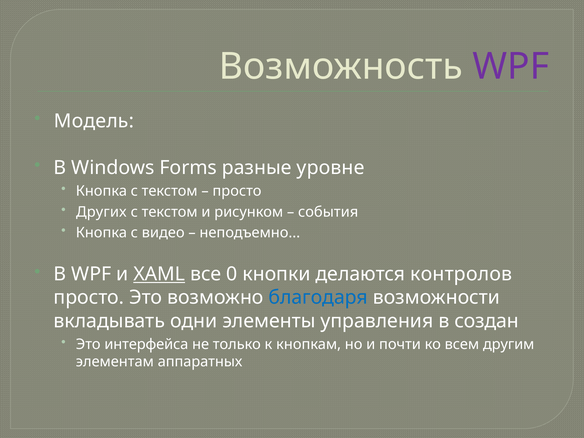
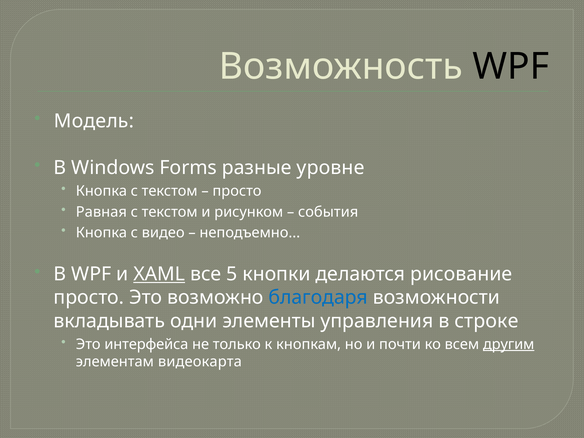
WPF colour: purple -> black (511, 67)
Других: Других -> Равная (101, 212)
0: 0 -> 5 (232, 274)
контролов: контролов -> рисование (461, 274)
создан: создан -> строке (486, 321)
другим underline: none -> present (509, 344)
аппаратных: аппаратных -> видеокарта (200, 362)
